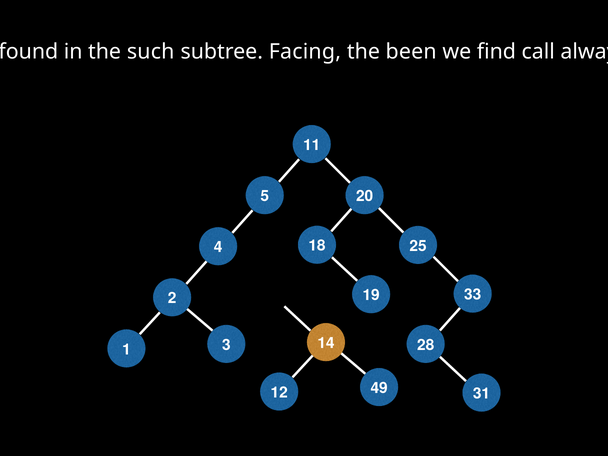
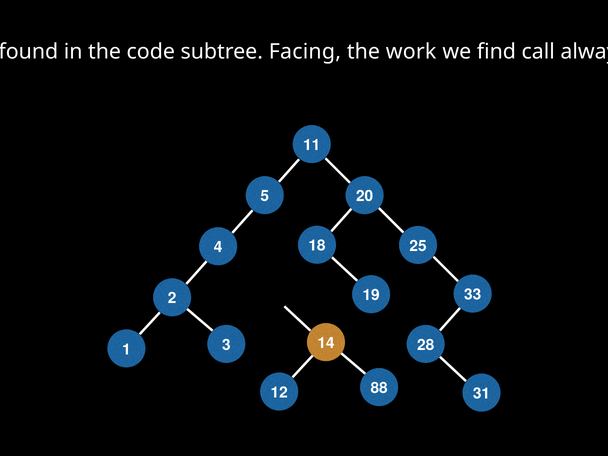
such: such -> code (151, 52)
been: been -> work (411, 52)
49: 49 -> 88 (379, 388)
